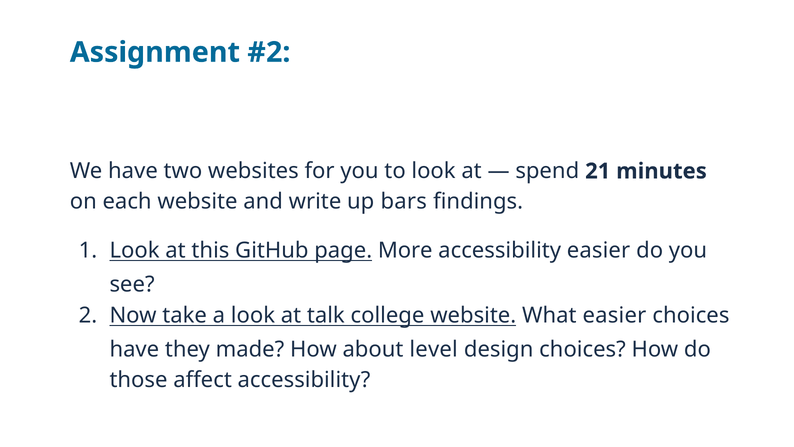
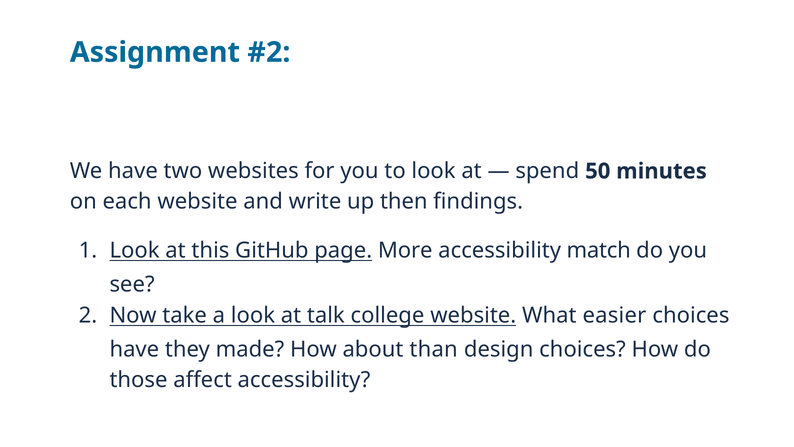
21: 21 -> 50 (598, 171)
bars: bars -> then (404, 202)
accessibility easier: easier -> match (599, 250)
level: level -> than (434, 349)
